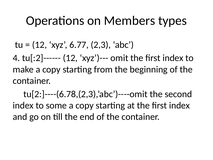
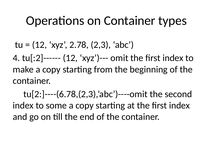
on Members: Members -> Container (130, 21)
6.77: 6.77 -> 2.78 (79, 45)
